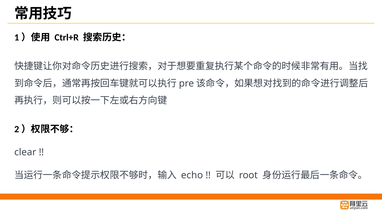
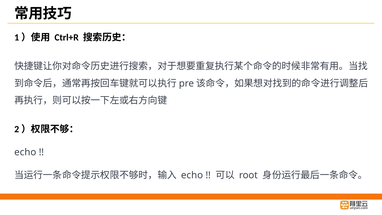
clear: clear -> echo (25, 152)
